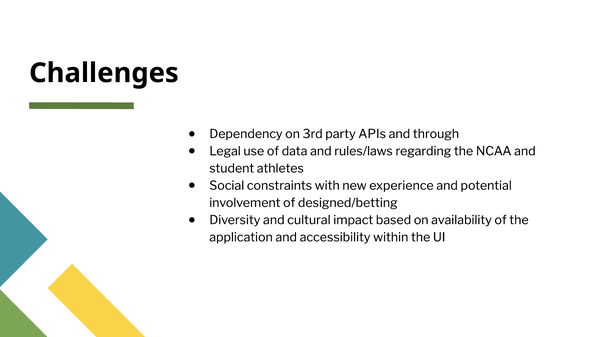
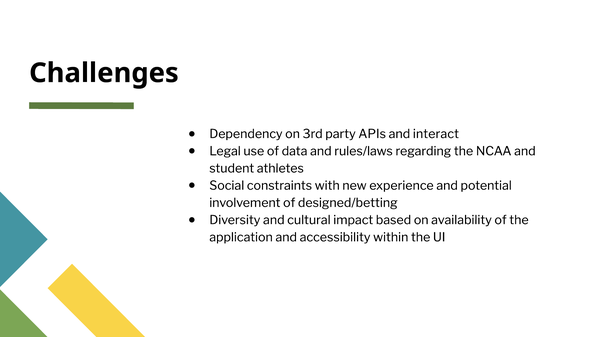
through: through -> interact (436, 134)
